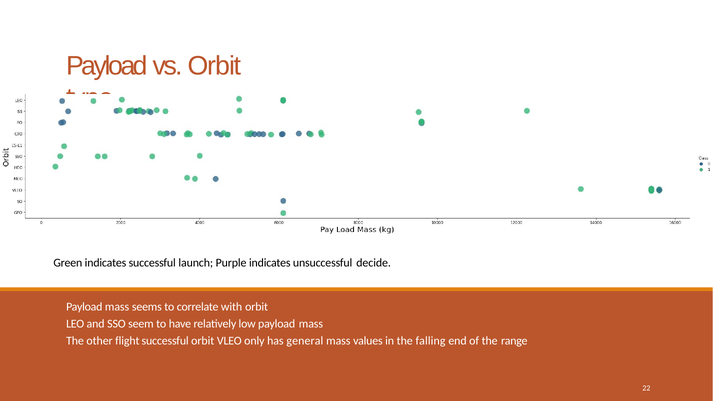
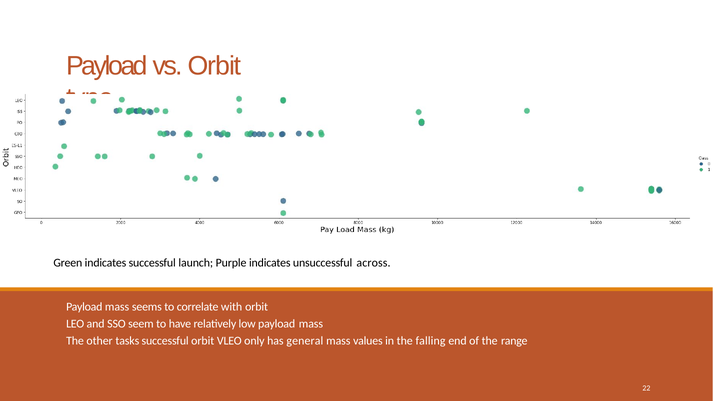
decide: decide -> across (374, 263)
flight: flight -> tasks (127, 341)
